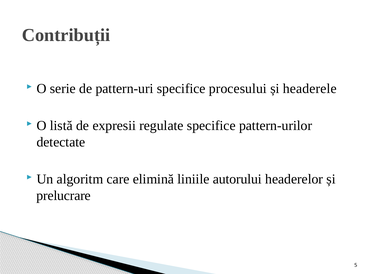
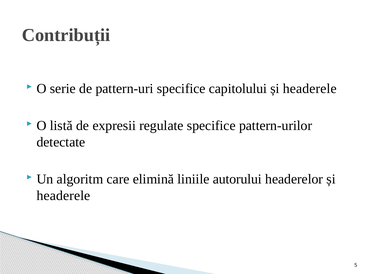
procesului: procesului -> capitolului (238, 89)
prelucrare: prelucrare -> headerele (64, 196)
